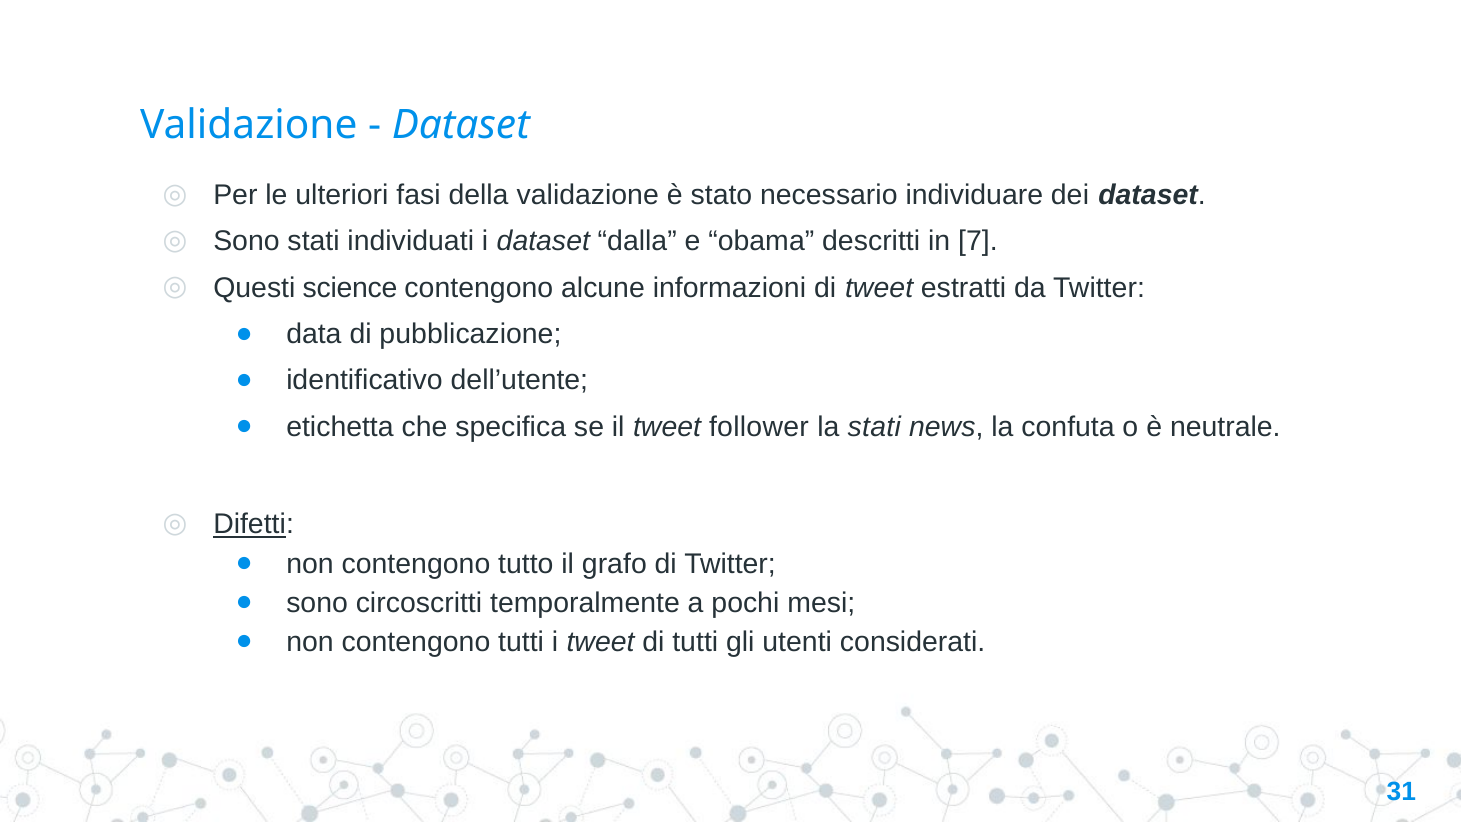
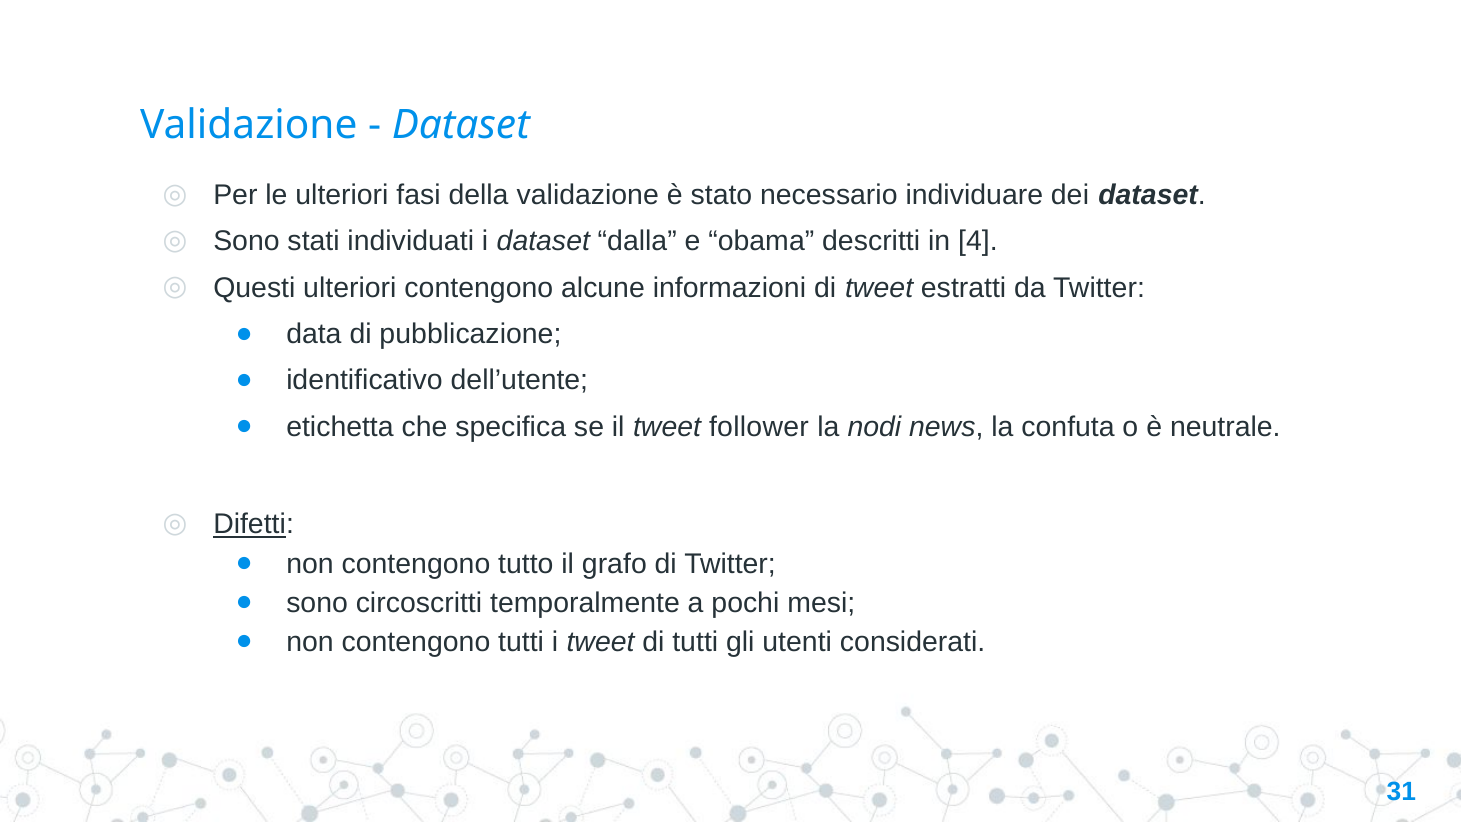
7: 7 -> 4 (978, 241)
Questi science: science -> ulteriori (350, 288)
la stati: stati -> nodi (874, 427)
